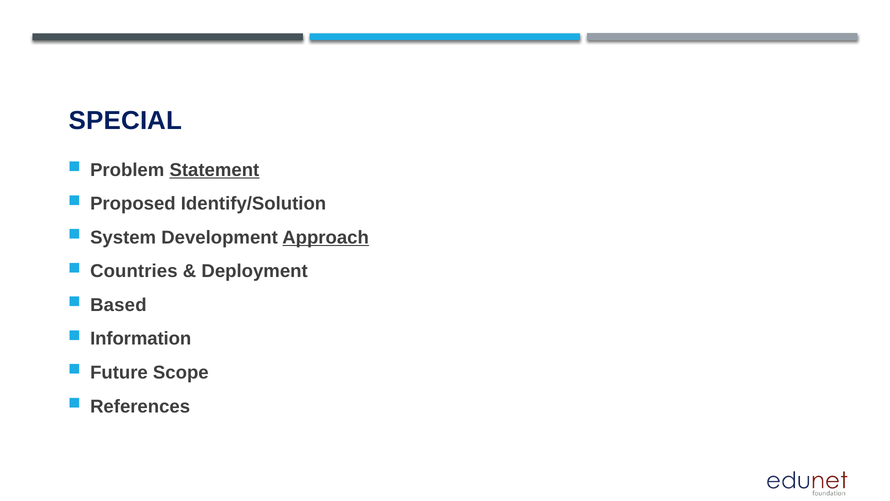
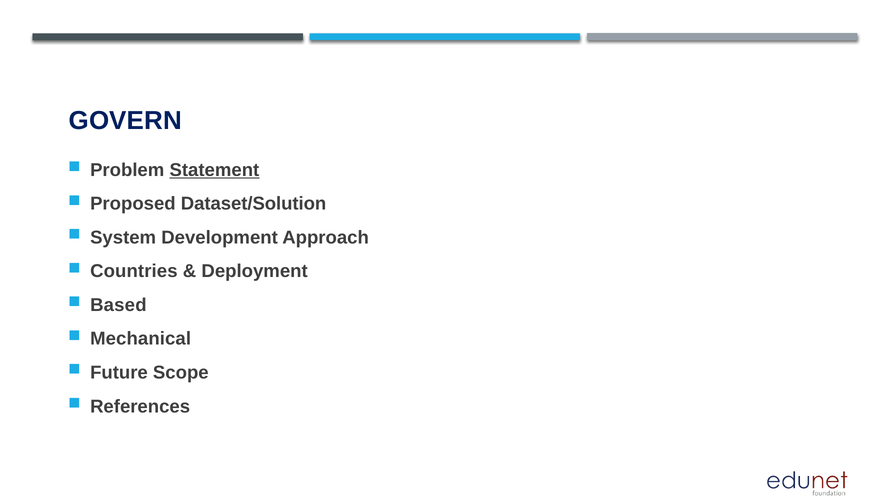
SPECIAL: SPECIAL -> GOVERN (125, 120)
Identify/Solution: Identify/Solution -> Dataset/Solution (254, 204)
Approach underline: present -> none (326, 237)
Information: Information -> Mechanical (141, 339)
